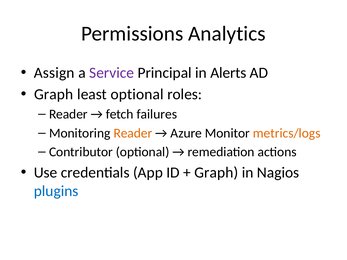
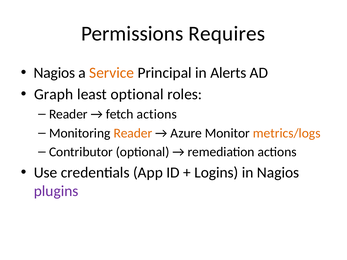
Analytics: Analytics -> Requires (227, 34)
Assign: Assign -> Nagios (54, 73)
Service colour: purple -> orange (112, 73)
fetch failures: failures -> actions (157, 114)
Graph: Graph -> Logins (216, 173)
plugins colour: blue -> purple (56, 191)
